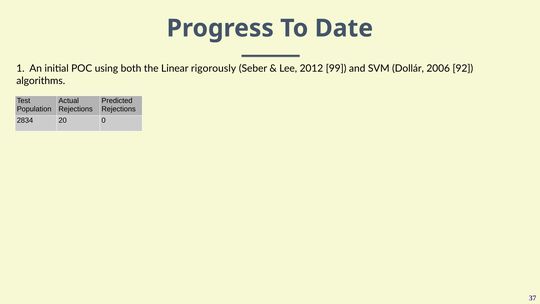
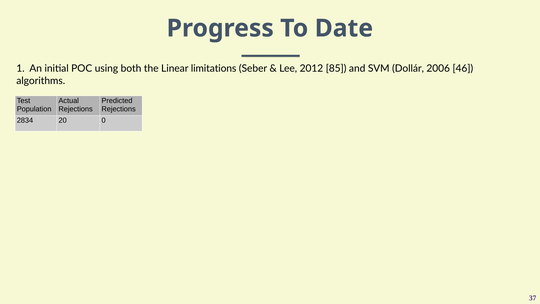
rigorously: rigorously -> limitations (214, 69)
99: 99 -> 85 (336, 69)
92: 92 -> 46 (463, 69)
